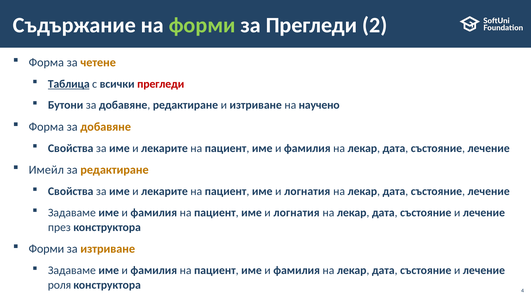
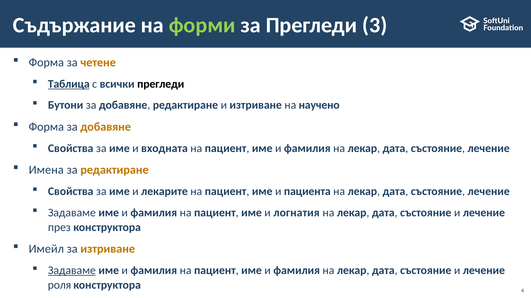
2: 2 -> 3 (375, 25)
прегледи colour: red -> black (161, 84)
лекарите: лекарите -> входната (164, 149)
Имейл: Имейл -> Имена (46, 170)
логнатия: логнатия -> пациента (307, 192)
Форми: Форми -> Имейл (46, 249)
Задаваме underline: none -> present (72, 271)
